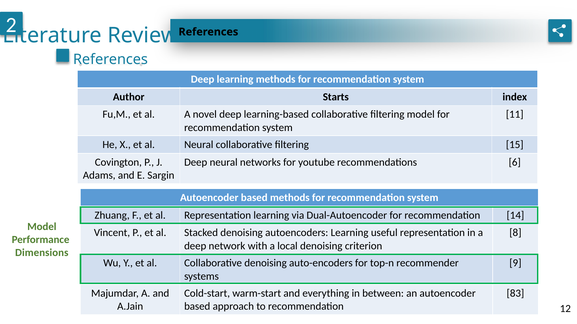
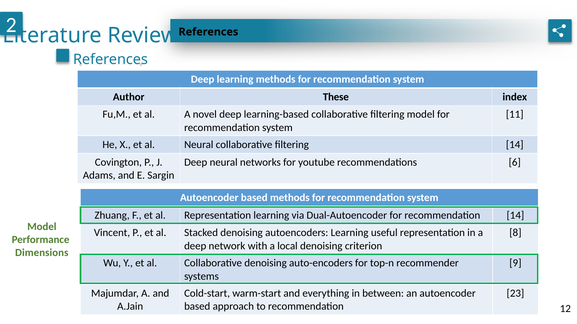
Starts: Starts -> These (336, 97)
filtering 15: 15 -> 14 (515, 145)
83: 83 -> 23 (515, 294)
